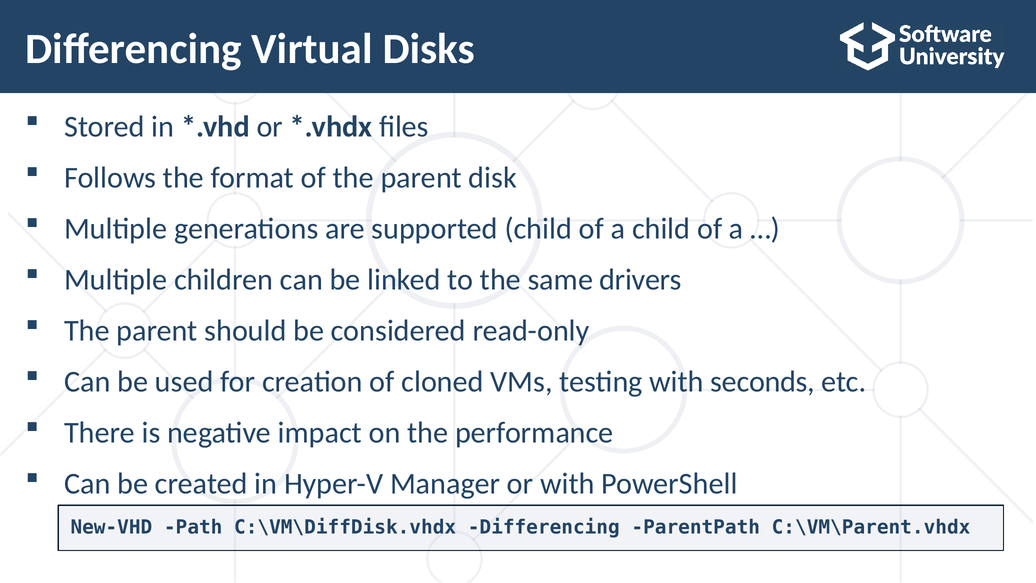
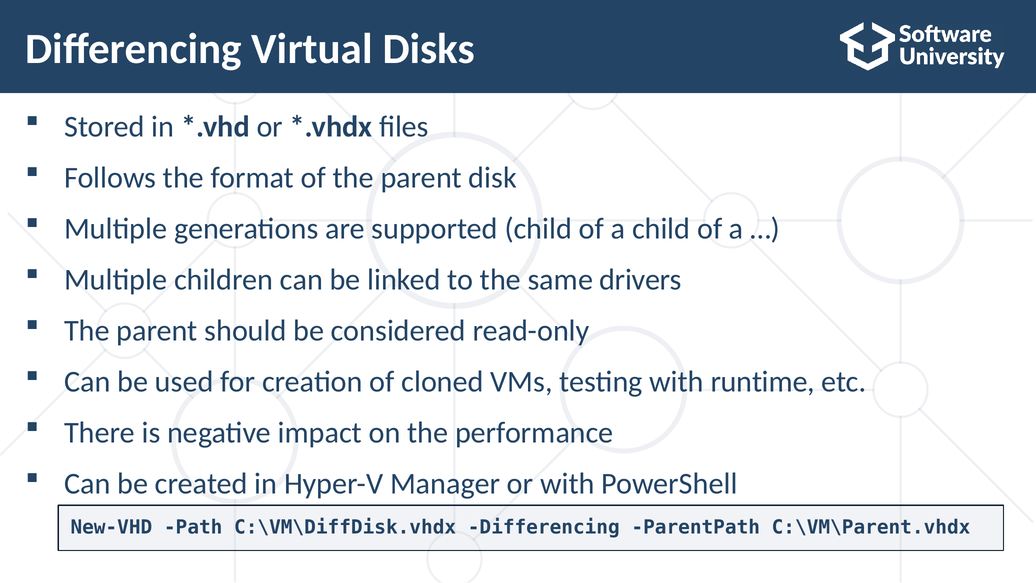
seconds: seconds -> runtime (763, 382)
